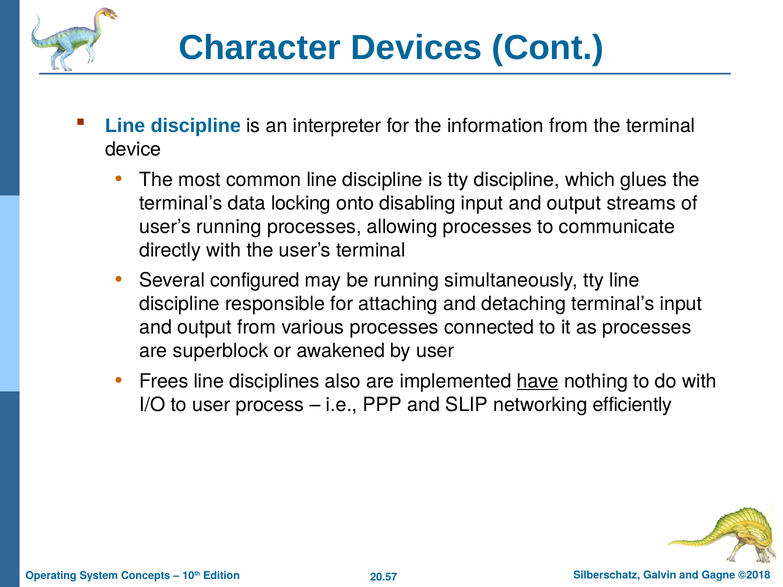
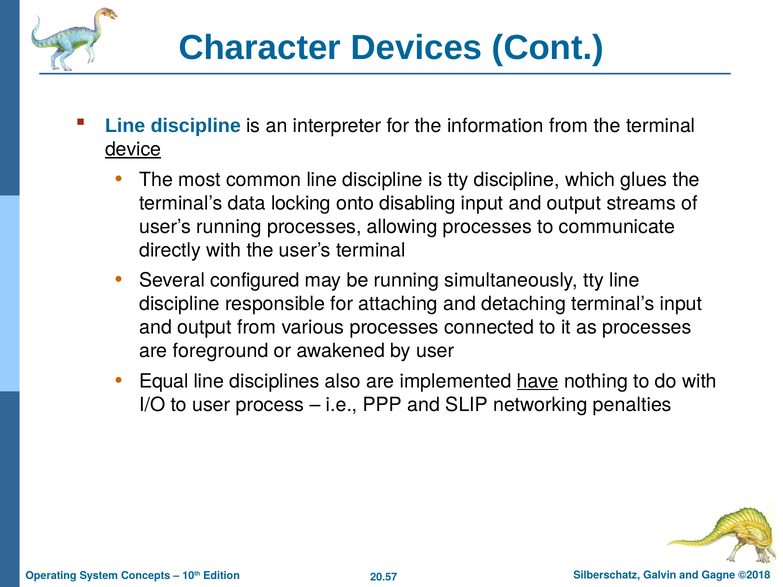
device underline: none -> present (133, 149)
superblock: superblock -> foreground (221, 351)
Frees: Frees -> Equal (164, 381)
efficiently: efficiently -> penalties (632, 405)
